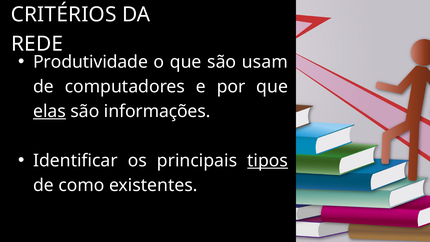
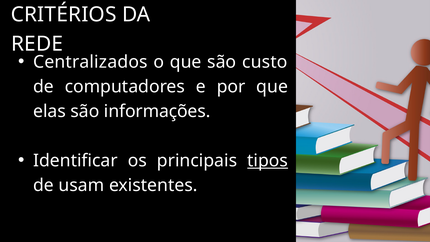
Produtividade: Produtividade -> Centralizados (90, 62)
usam: usam -> custo (265, 62)
elas underline: present -> none (49, 111)
como: como -> usam (81, 185)
